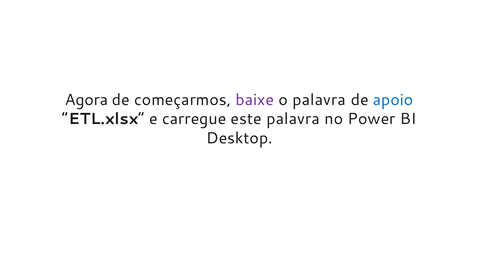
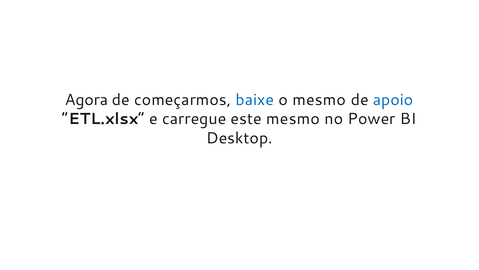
baixe colour: purple -> blue (255, 100)
o palavra: palavra -> mesmo (319, 100)
este palavra: palavra -> mesmo (293, 119)
